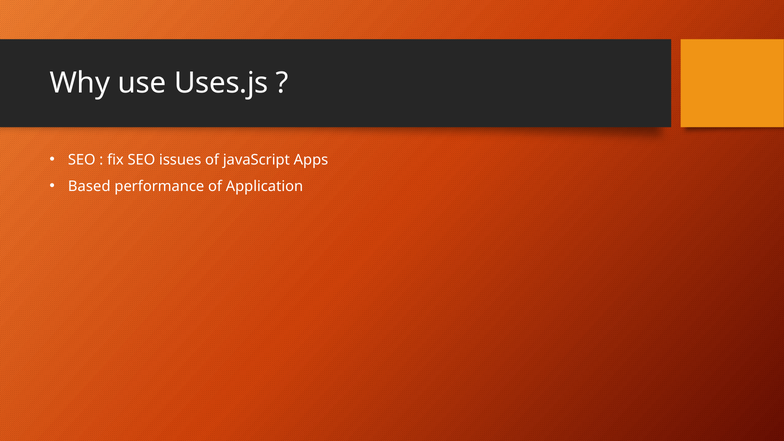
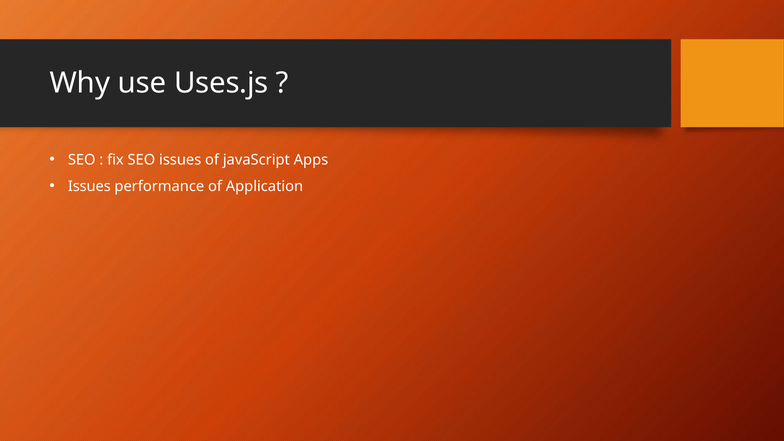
Based: Based -> Issues (89, 186)
